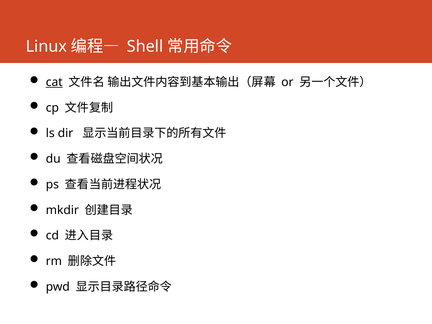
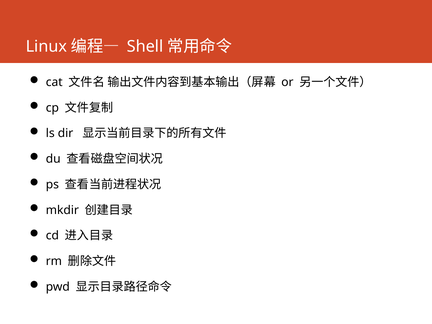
cat underline: present -> none (54, 82)
